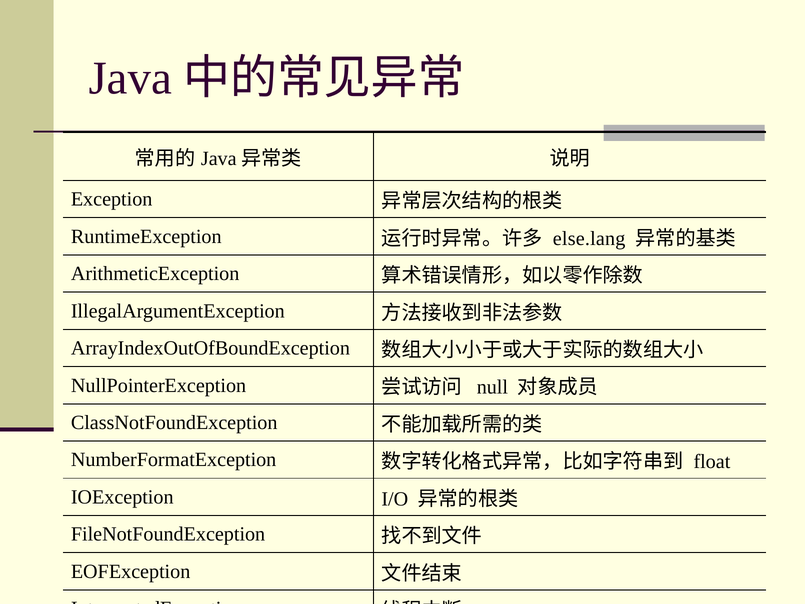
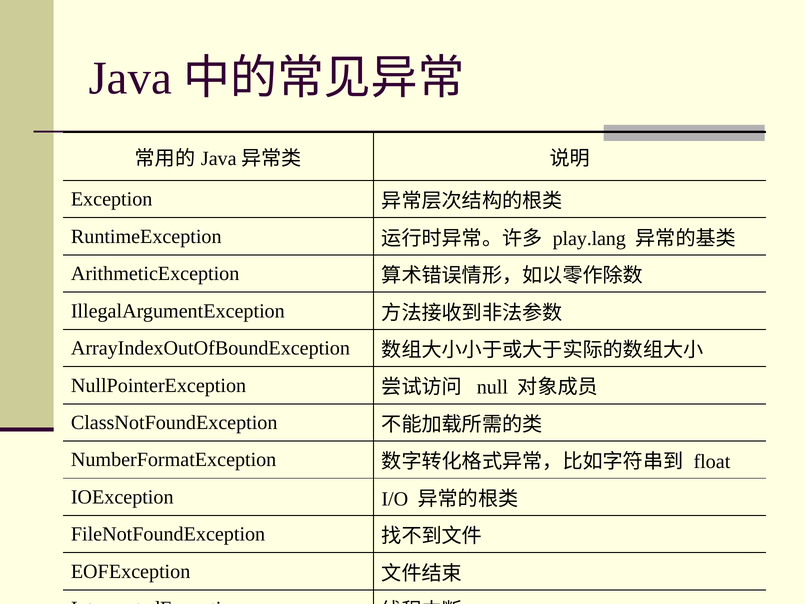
else.lang: else.lang -> play.lang (589, 238)
